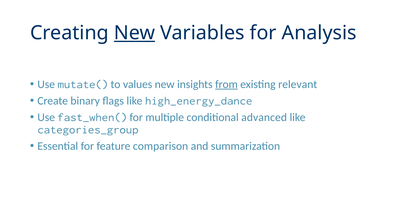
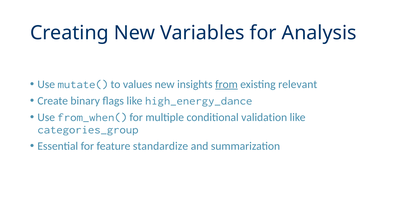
New underline: present -> none (135, 33)
fast_when(: fast_when( -> from_when( (92, 118)
advanced: advanced -> validation (264, 118)
comparison: comparison -> standardize (161, 146)
